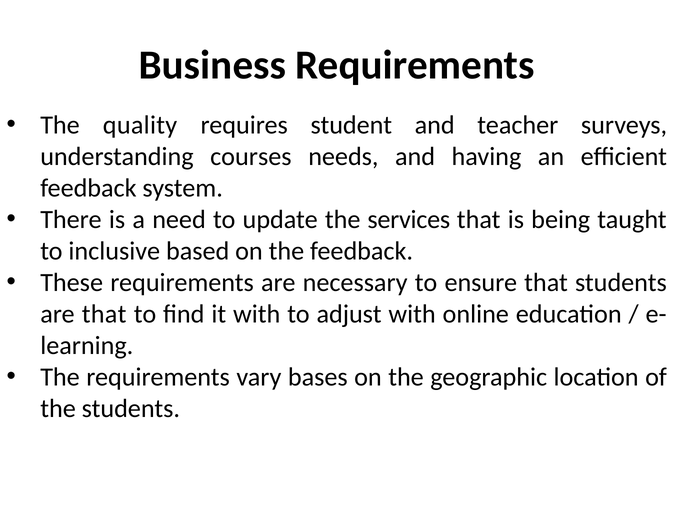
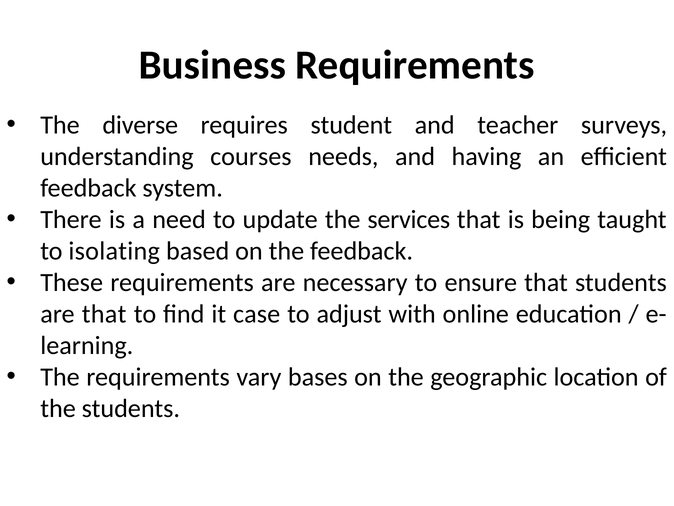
quality: quality -> diverse (140, 125)
inclusive: inclusive -> isolating (114, 251)
it with: with -> case (257, 314)
